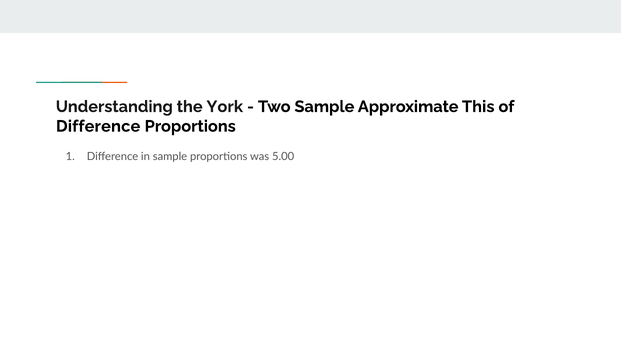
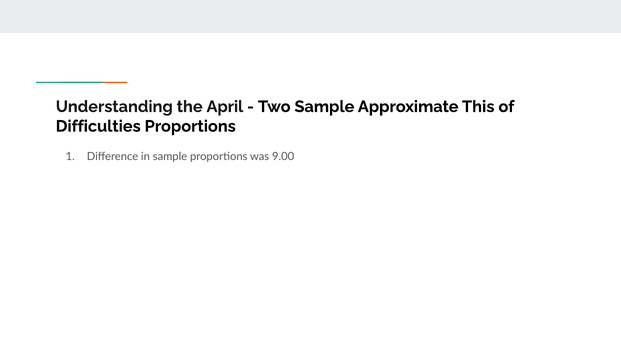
York: York -> April (225, 107)
Difference: Difference -> Difficulties (98, 126)
5.00: 5.00 -> 9.00 (283, 157)
